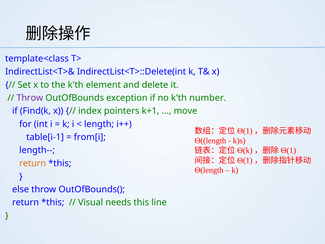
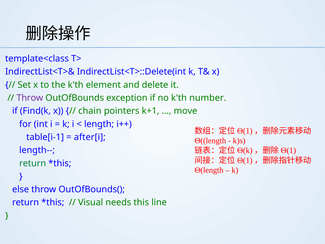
index: index -> chain (90, 111)
from[i: from[i -> after[i (90, 137)
return colour: orange -> green (33, 163)
